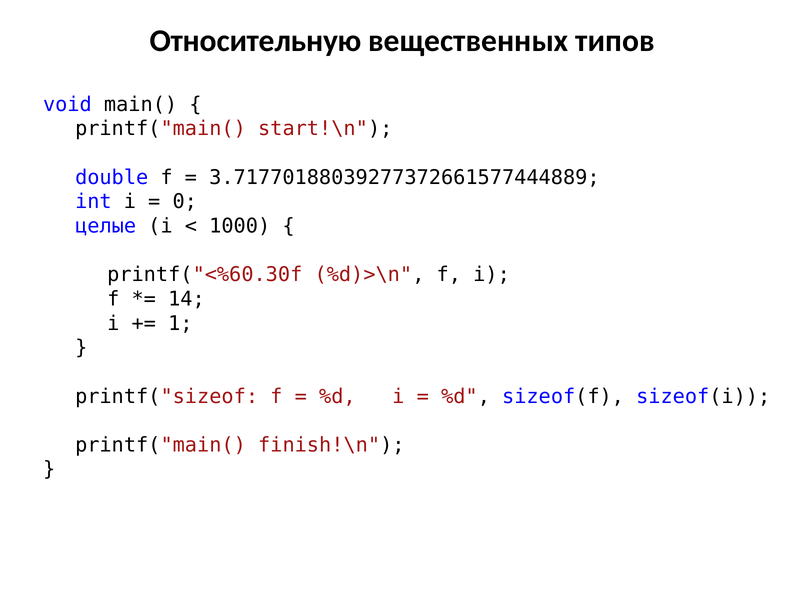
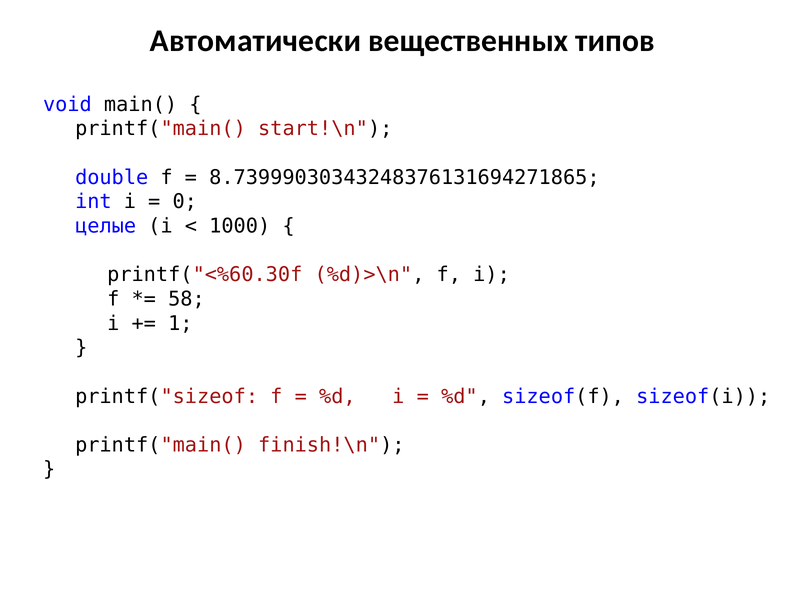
Относительную: Относительную -> Автоматически (255, 41)
3.71770188039277372661577444889: 3.71770188039277372661577444889 -> 8.73999030343248376131694271865 (404, 178)
14: 14 -> 58 (186, 299)
